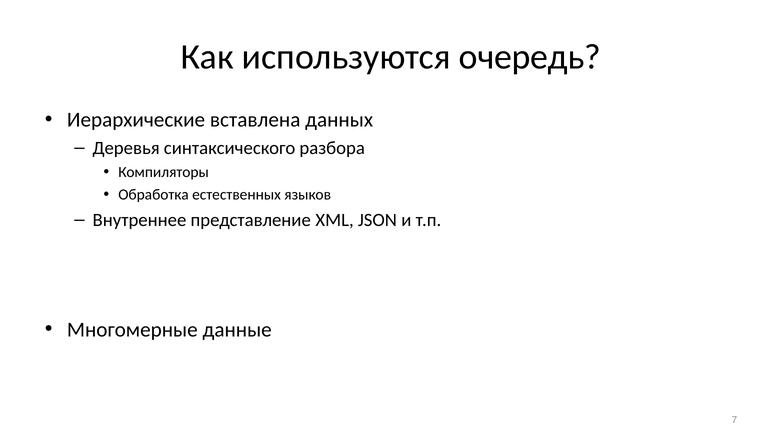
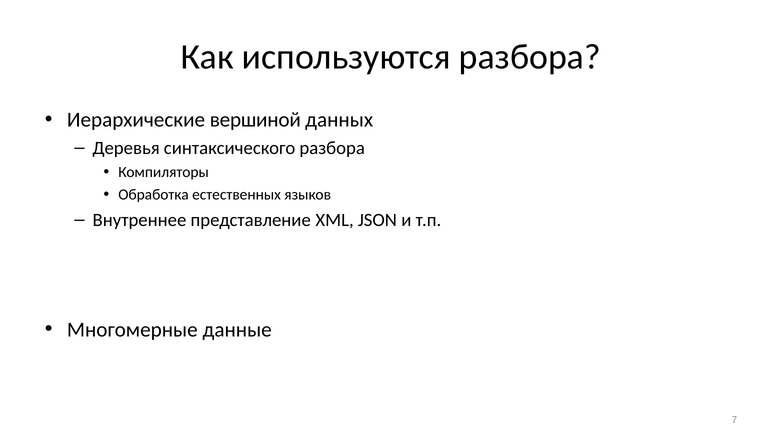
используются очередь: очередь -> разбора (530, 57)
вставлена: вставлена -> вершиной (255, 120)
